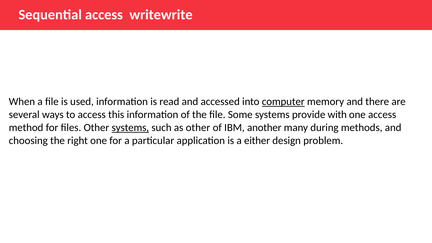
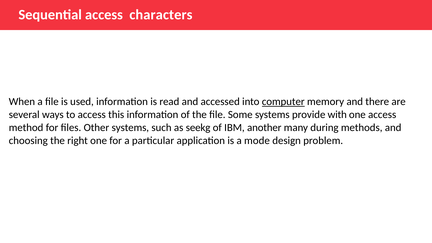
writewrite: writewrite -> characters (161, 15)
systems underline: present -> none (130, 128)
as other: other -> seekg (198, 128)
either: either -> mode (257, 141)
